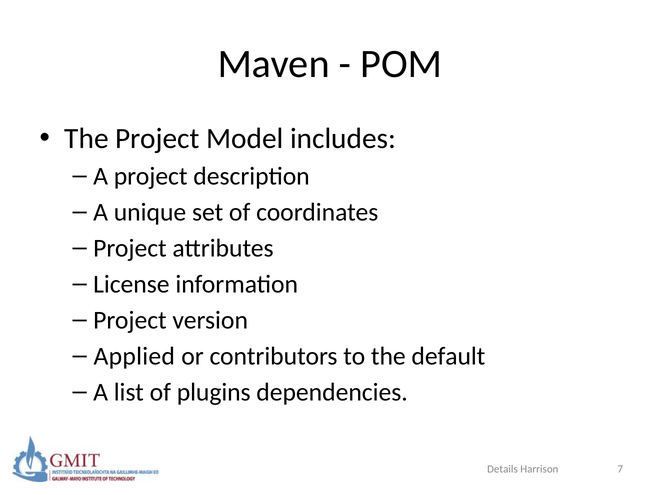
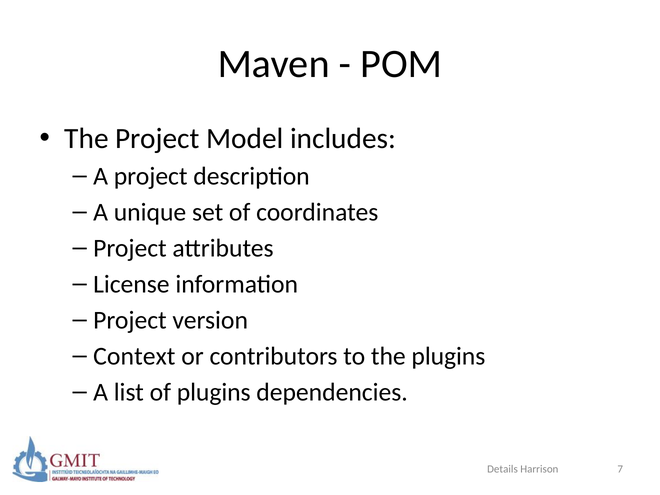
Applied: Applied -> Context (134, 356)
the default: default -> plugins (448, 356)
